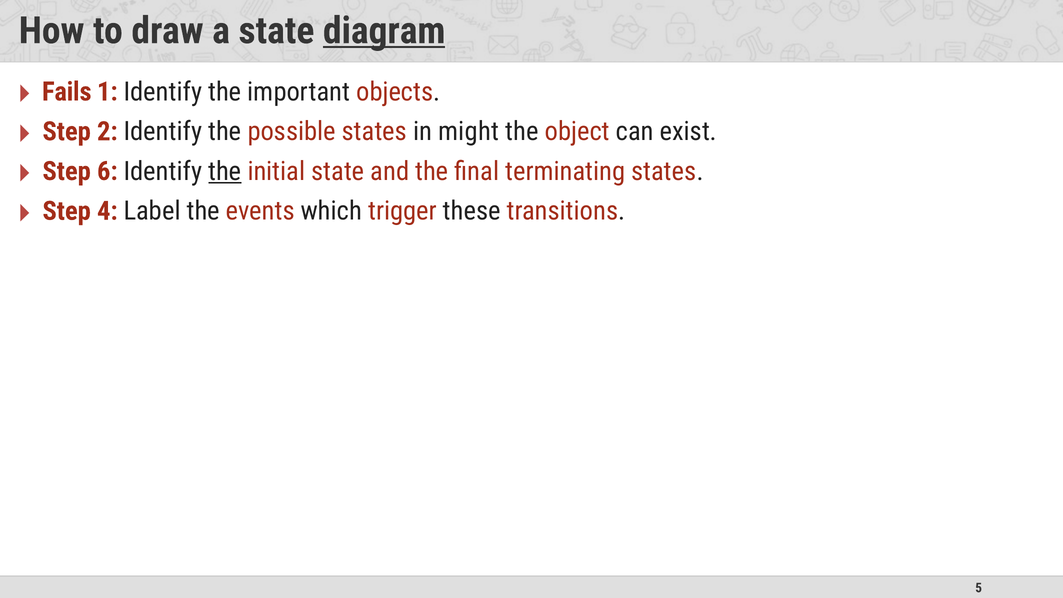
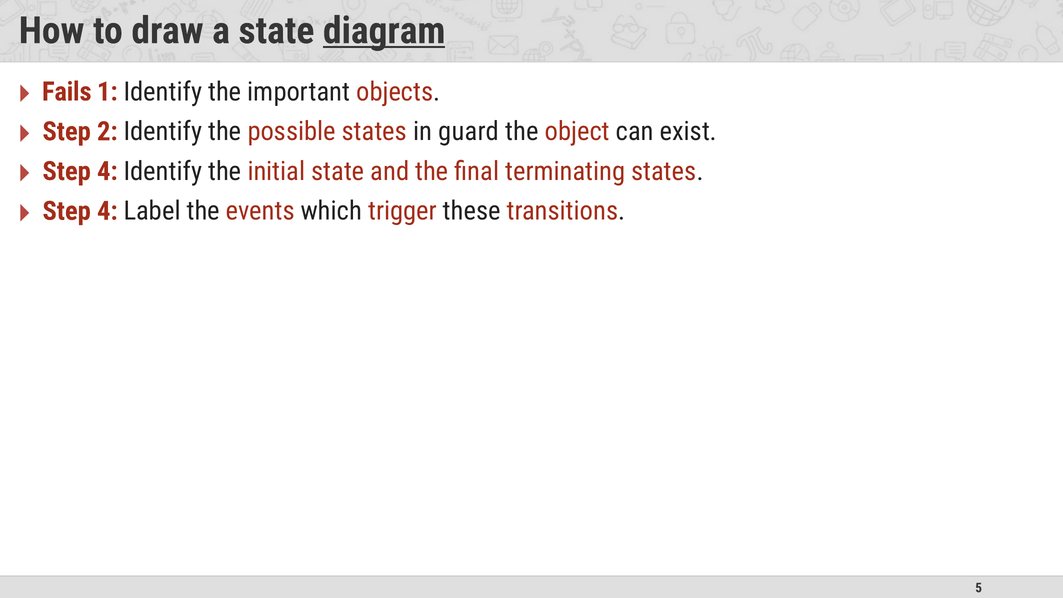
might: might -> guard (469, 131)
6: 6 -> 4 (107, 171)
the underline: present -> none (225, 171)
